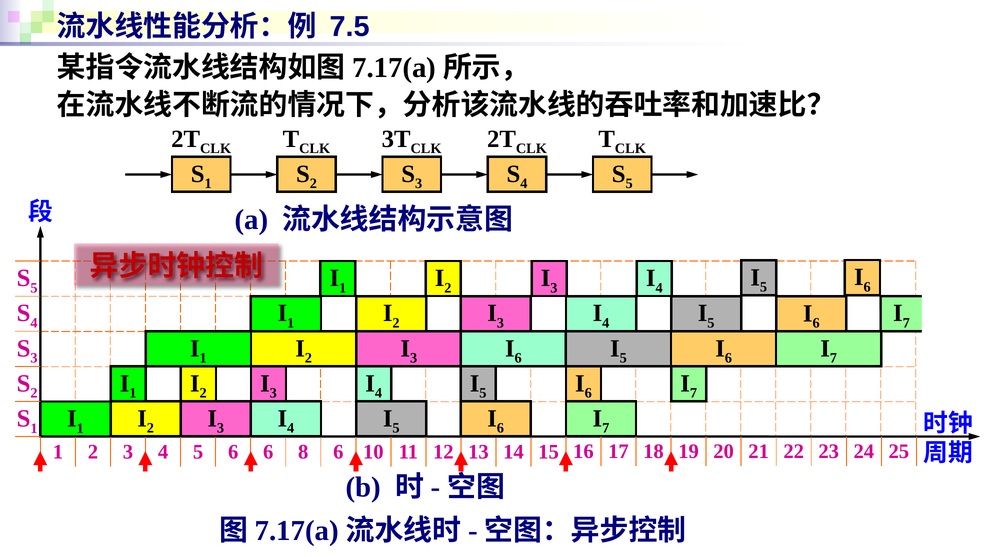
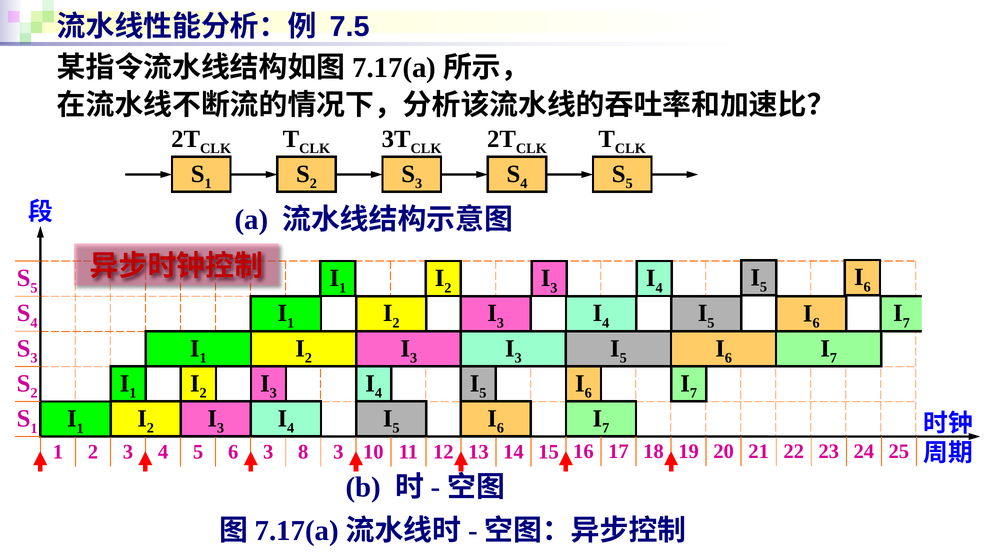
6: 6 -> 3 (518, 358)
6 6: 6 -> 3 (268, 452)
8 6: 6 -> 3 (338, 452)
